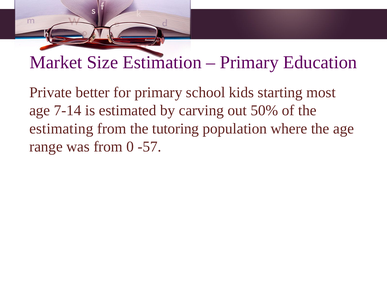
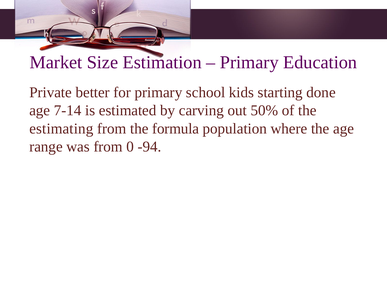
most: most -> done (321, 93)
tutoring: tutoring -> formula (176, 129)
-57: -57 -> -94 (150, 147)
